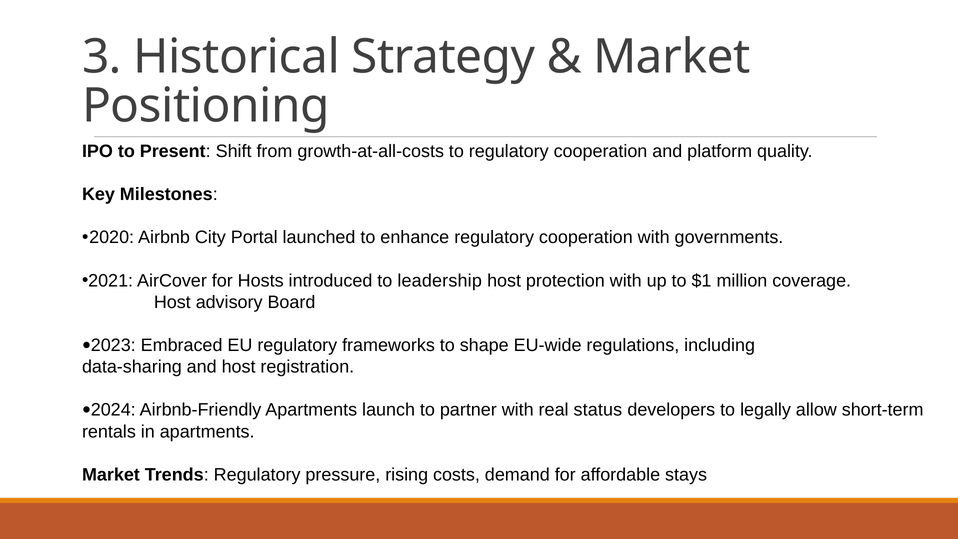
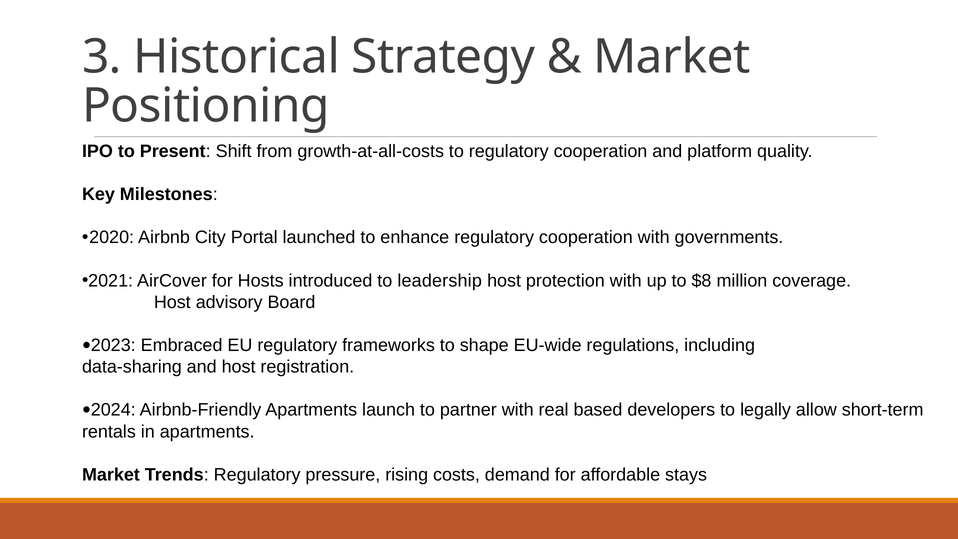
$1: $1 -> $8 (702, 281)
status: status -> based (598, 410)
